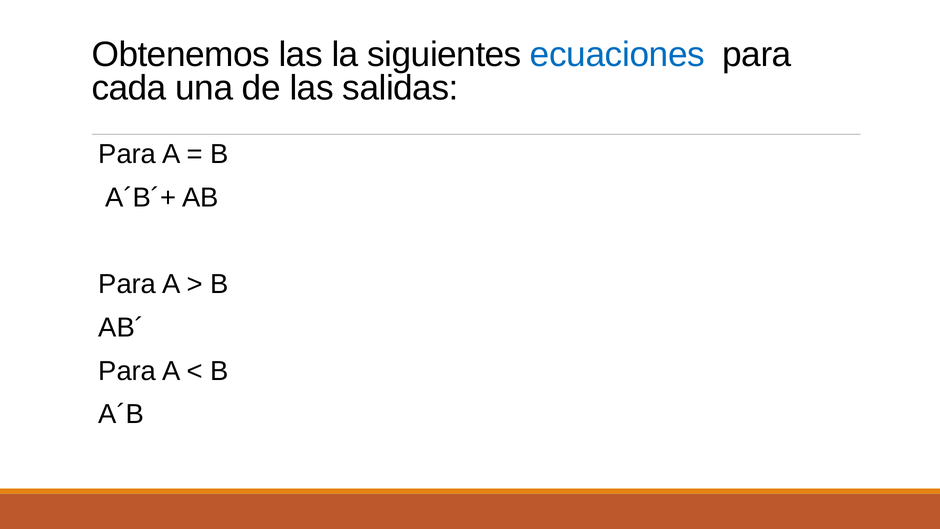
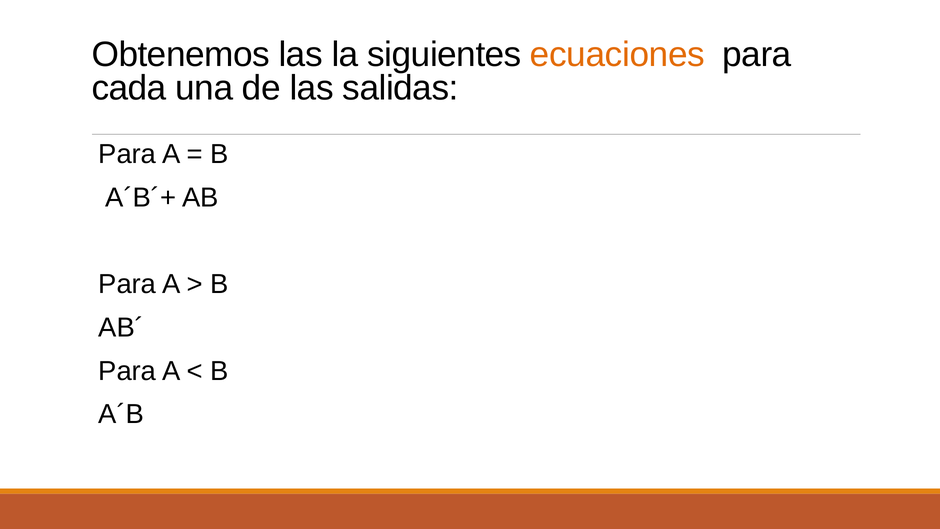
ecuaciones colour: blue -> orange (618, 54)
